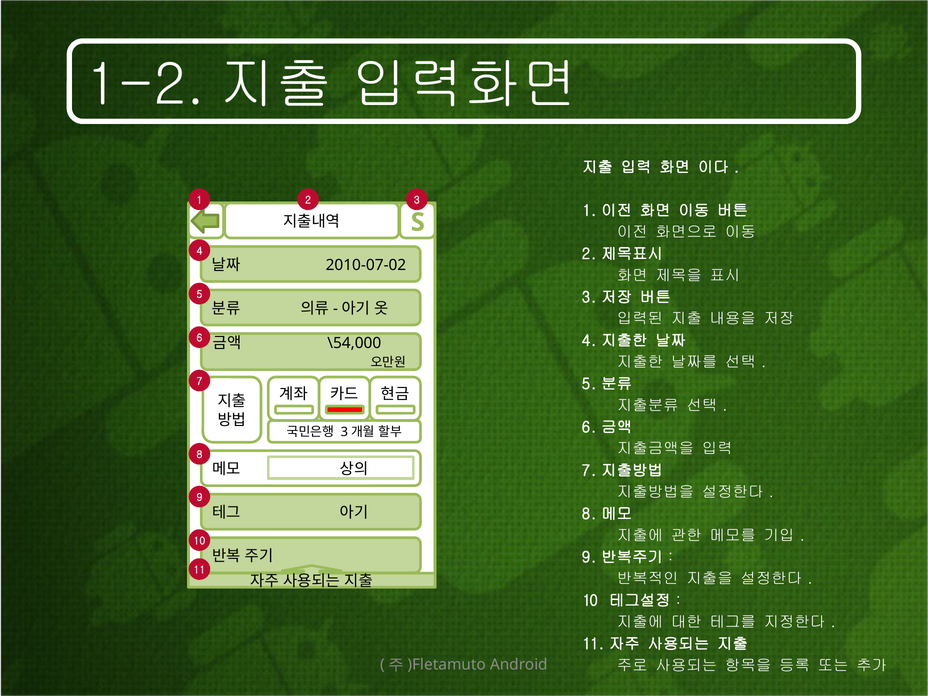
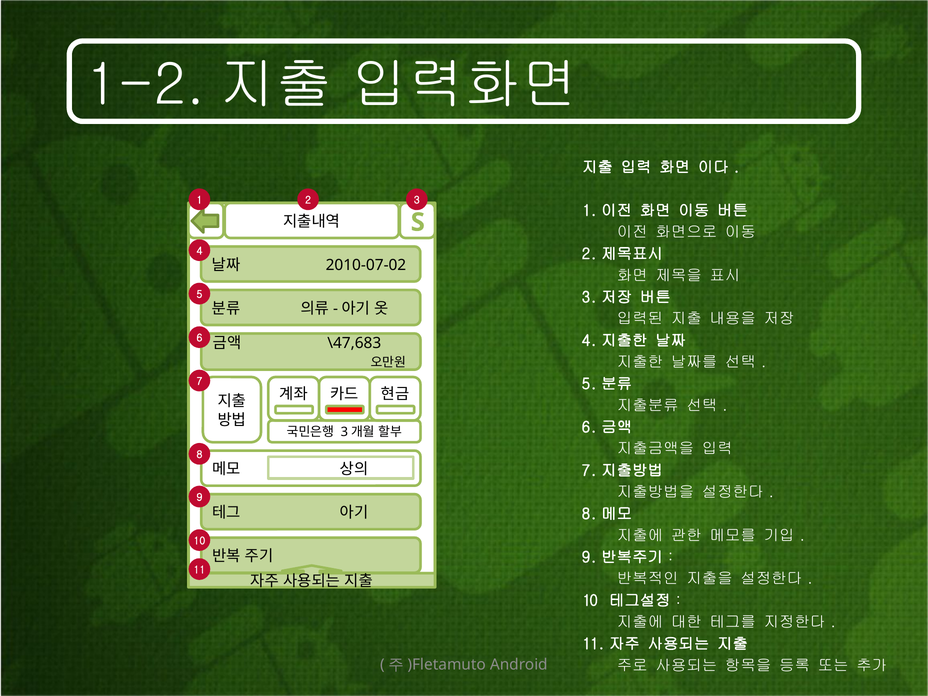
\54,000: \54,000 -> \47,683 (354, 343)
